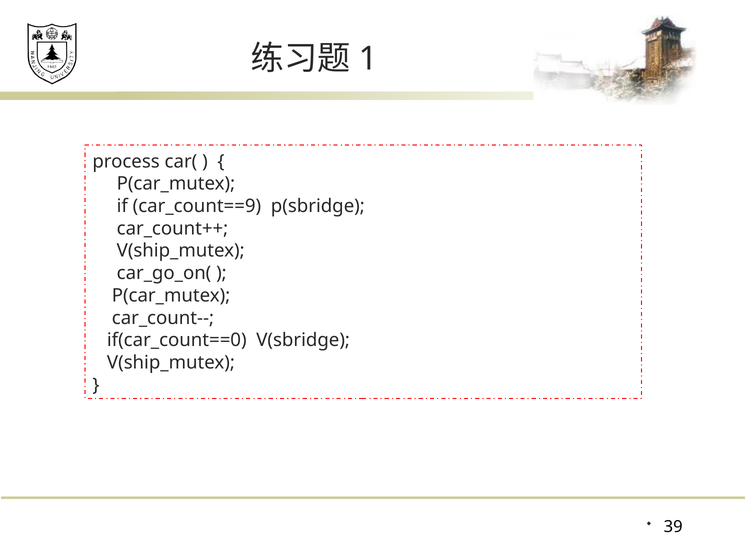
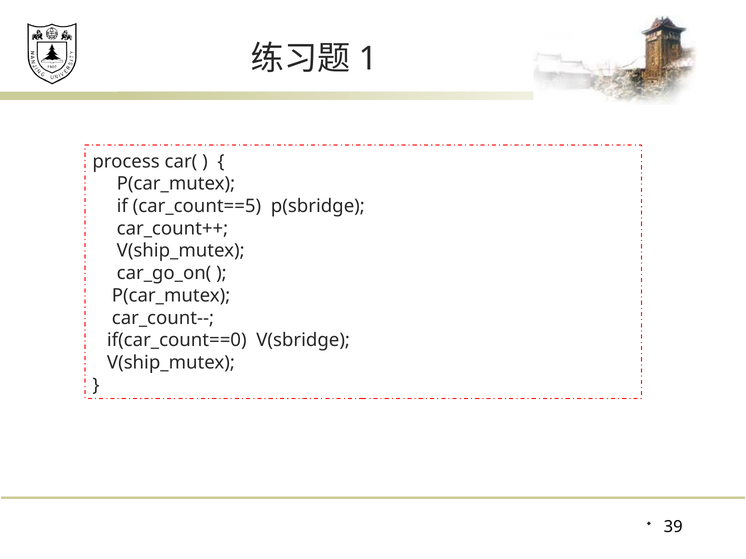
car_count==9: car_count==9 -> car_count==5 (197, 206)
